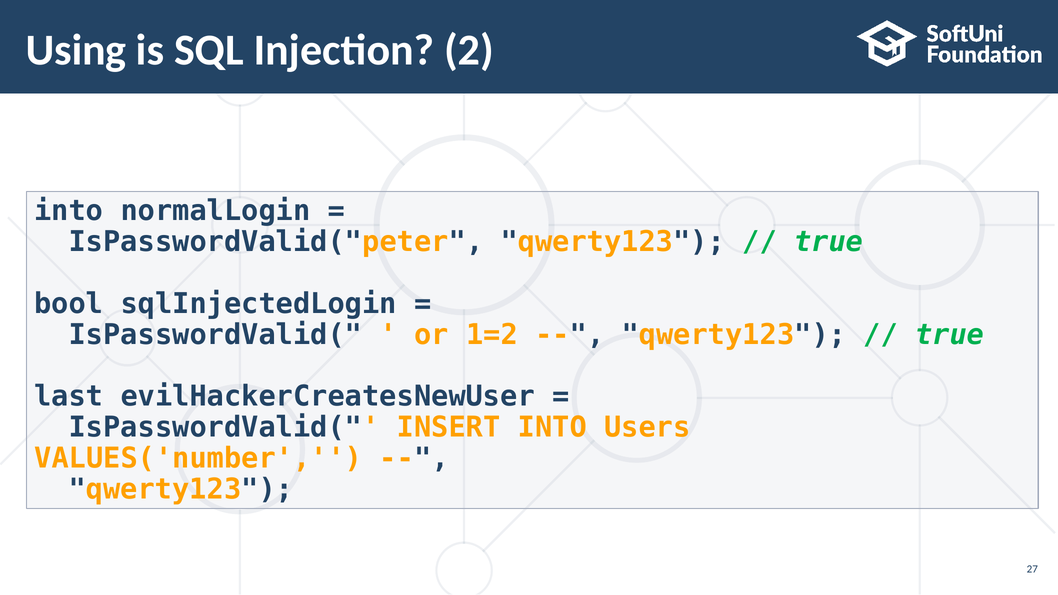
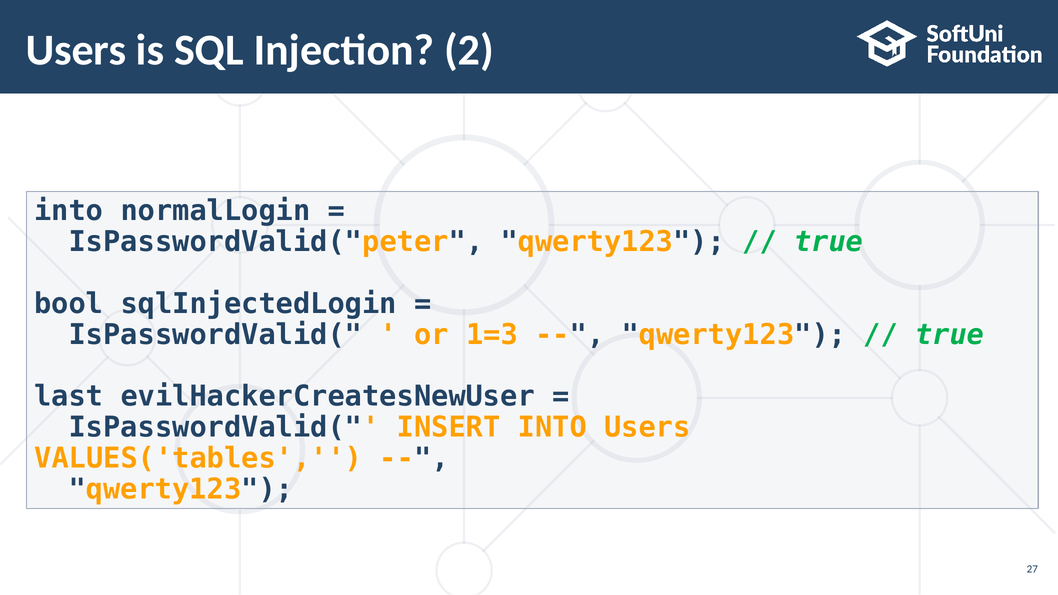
Using: Using -> Users (76, 50)
1=2: 1=2 -> 1=3 (492, 335)
VALUES('number: VALUES('number -> VALUES('tables (198, 458)
